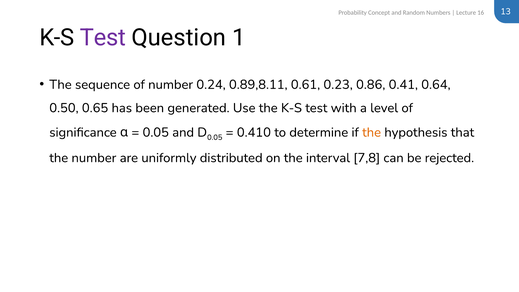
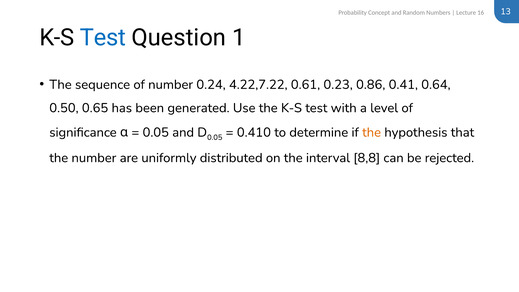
Test colour: purple -> blue (103, 38)
0.89,8.11: 0.89,8.11 -> 4.22,7.22 (258, 85)
7,8: 7,8 -> 8,8 (367, 158)
